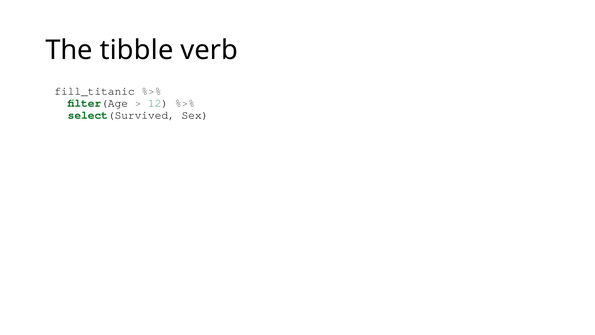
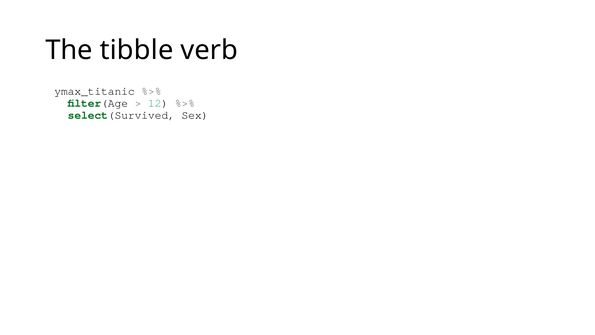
fill_titanic: fill_titanic -> ymax_titanic (95, 91)
